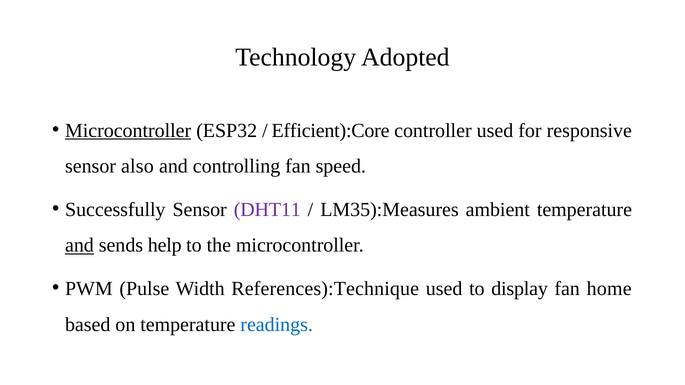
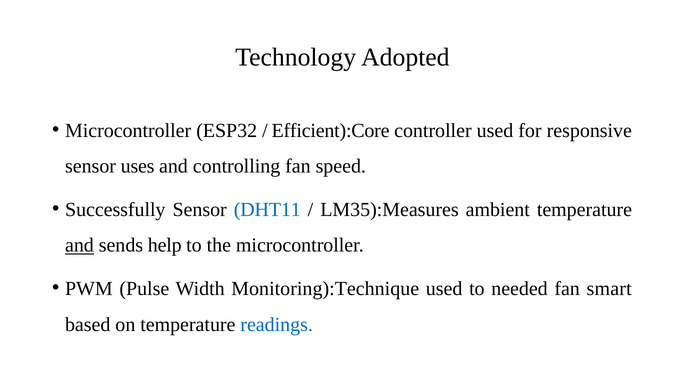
Microcontroller underline: present -> none (128, 131)
also: also -> uses (138, 167)
DHT11 colour: purple -> blue (267, 210)
References):Technique: References):Technique -> Monitoring):Technique (325, 289)
display: display -> needed (520, 289)
home: home -> smart (609, 289)
